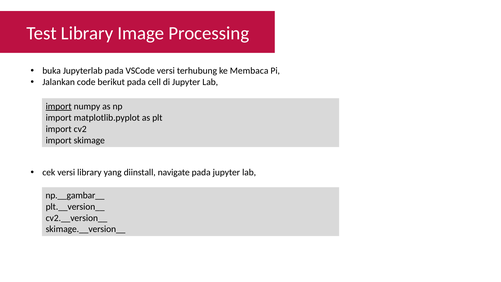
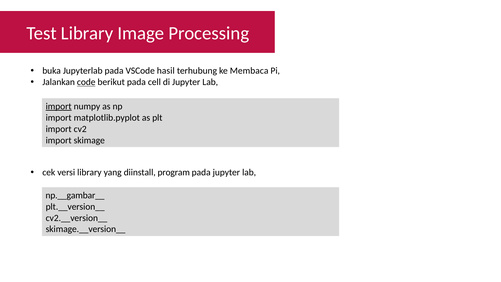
VSCode versi: versi -> hasil (166, 71)
code underline: none -> present (86, 82)
navigate: navigate -> program (174, 172)
